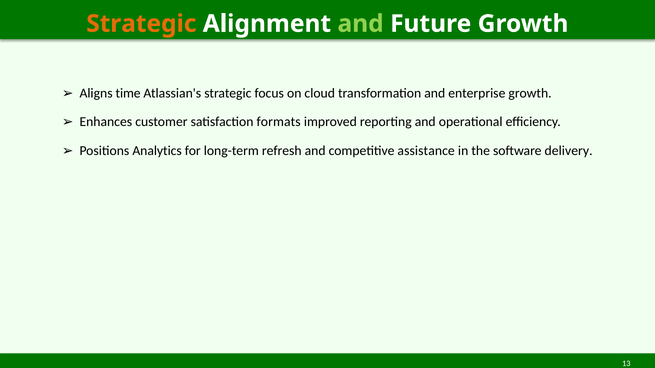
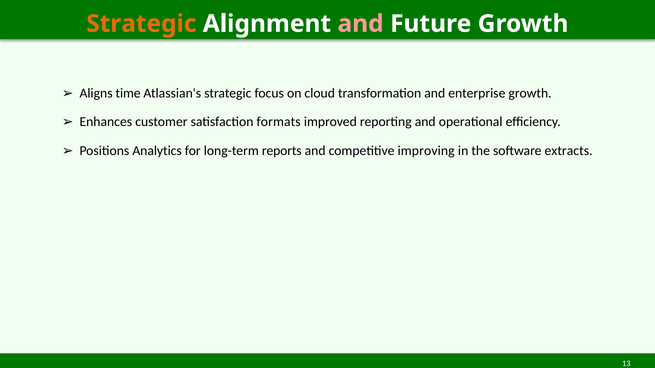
and colour: light green -> pink (361, 24)
refresh: refresh -> reports (282, 151)
assistance: assistance -> improving (426, 151)
delivery: delivery -> extracts (569, 151)
